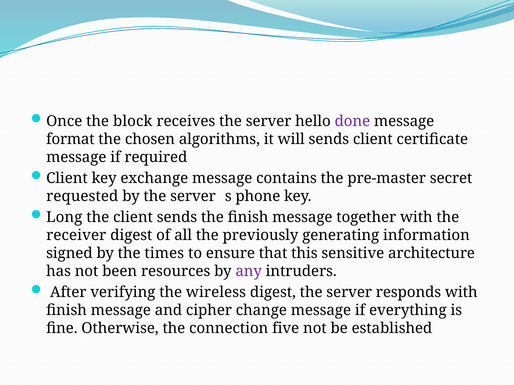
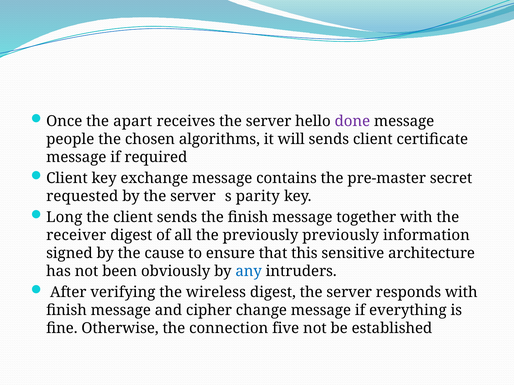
block: block -> apart (133, 121)
format: format -> people (70, 139)
phone: phone -> parity (258, 196)
previously generating: generating -> previously (341, 236)
times: times -> cause (164, 254)
resources: resources -> obviously (176, 272)
any colour: purple -> blue (249, 272)
